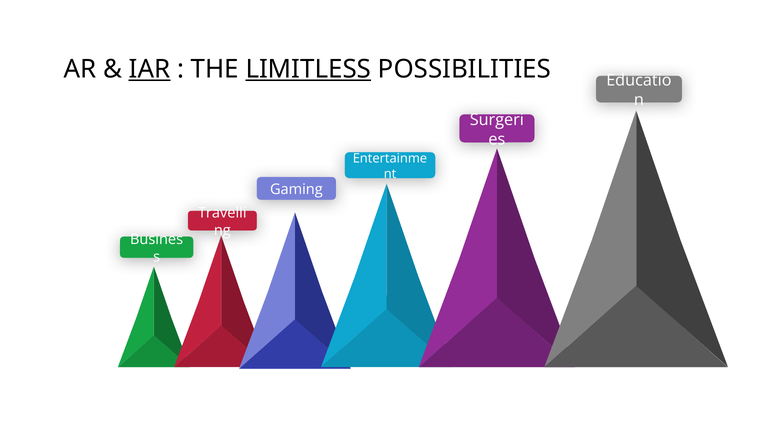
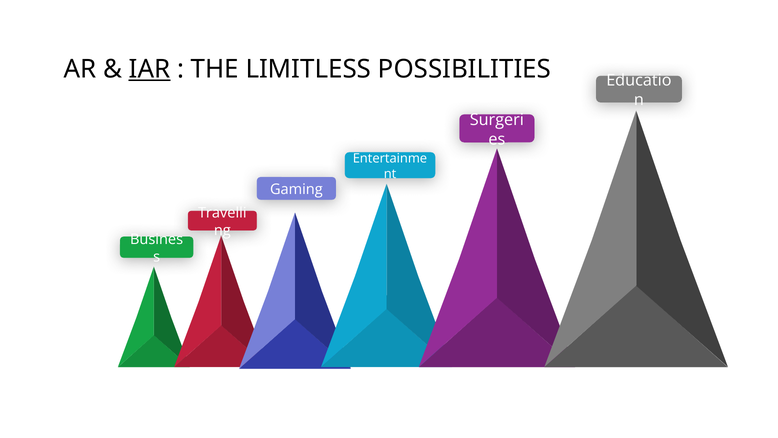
LIMITLESS underline: present -> none (308, 69)
